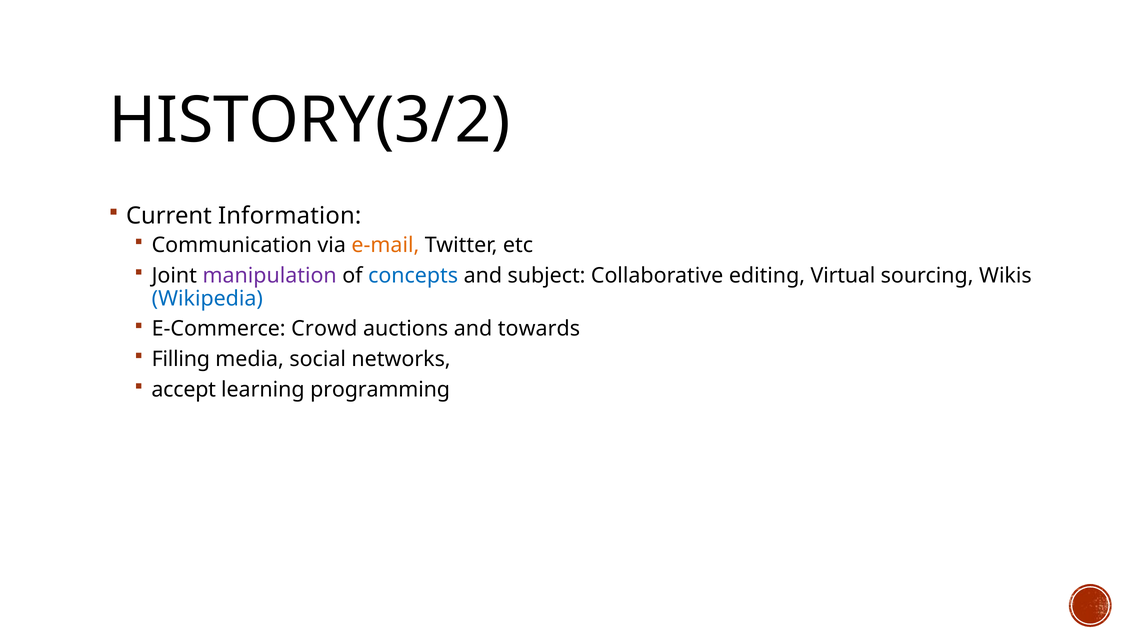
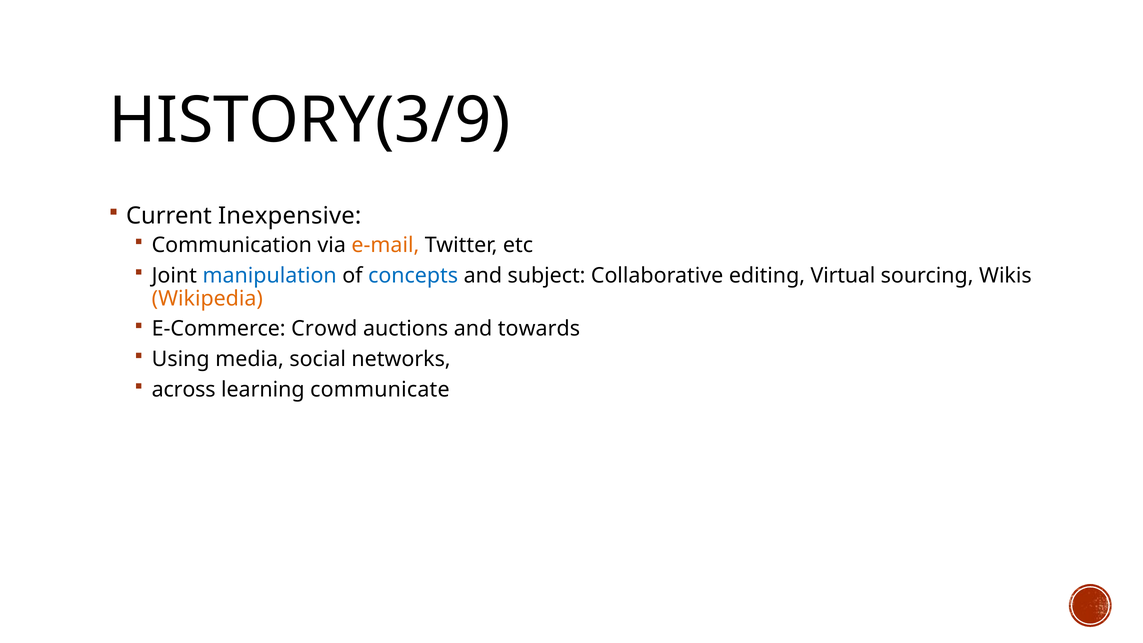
HISTORY(3/2: HISTORY(3/2 -> HISTORY(3/9 (310, 120)
Information: Information -> Inexpensive (290, 216)
manipulation colour: purple -> blue (270, 275)
Wikipedia colour: blue -> orange (207, 299)
Filling: Filling -> Using (181, 359)
accept: accept -> across (184, 389)
programming: programming -> communicate (380, 389)
